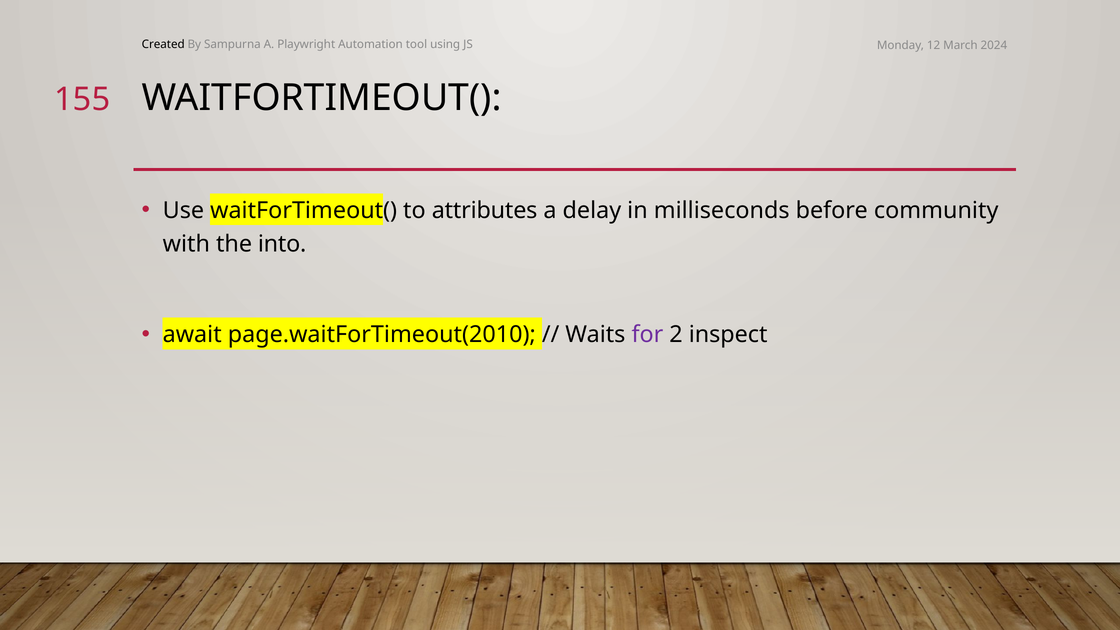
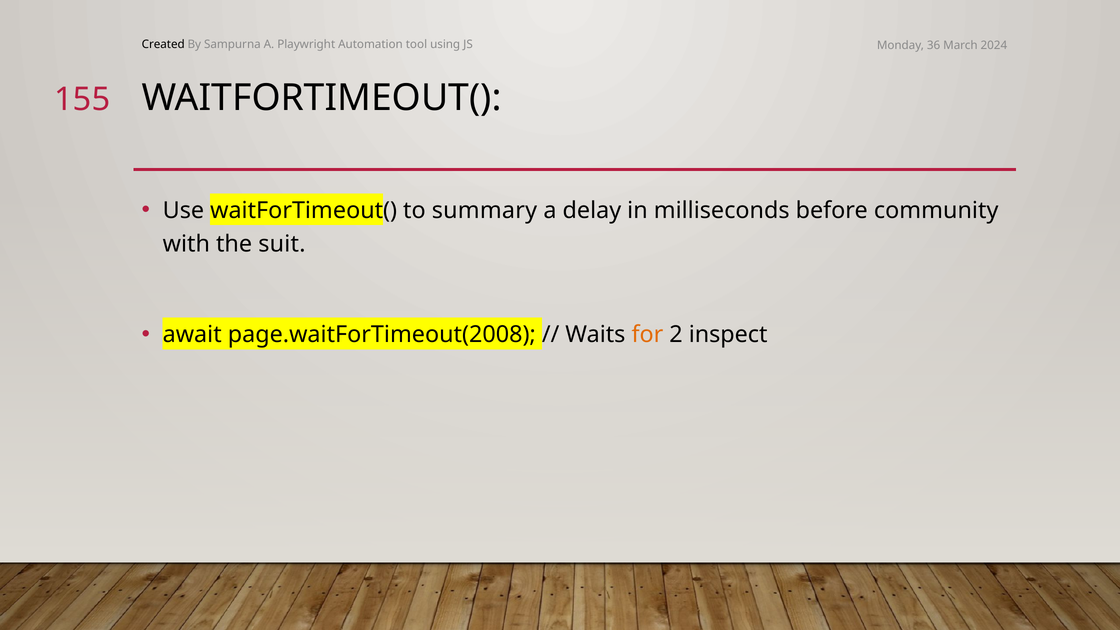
12: 12 -> 36 (934, 45)
attributes: attributes -> summary (484, 211)
into: into -> suit (282, 244)
page.waitForTimeout(2010: page.waitForTimeout(2010 -> page.waitForTimeout(2008 (382, 335)
for colour: purple -> orange (647, 335)
